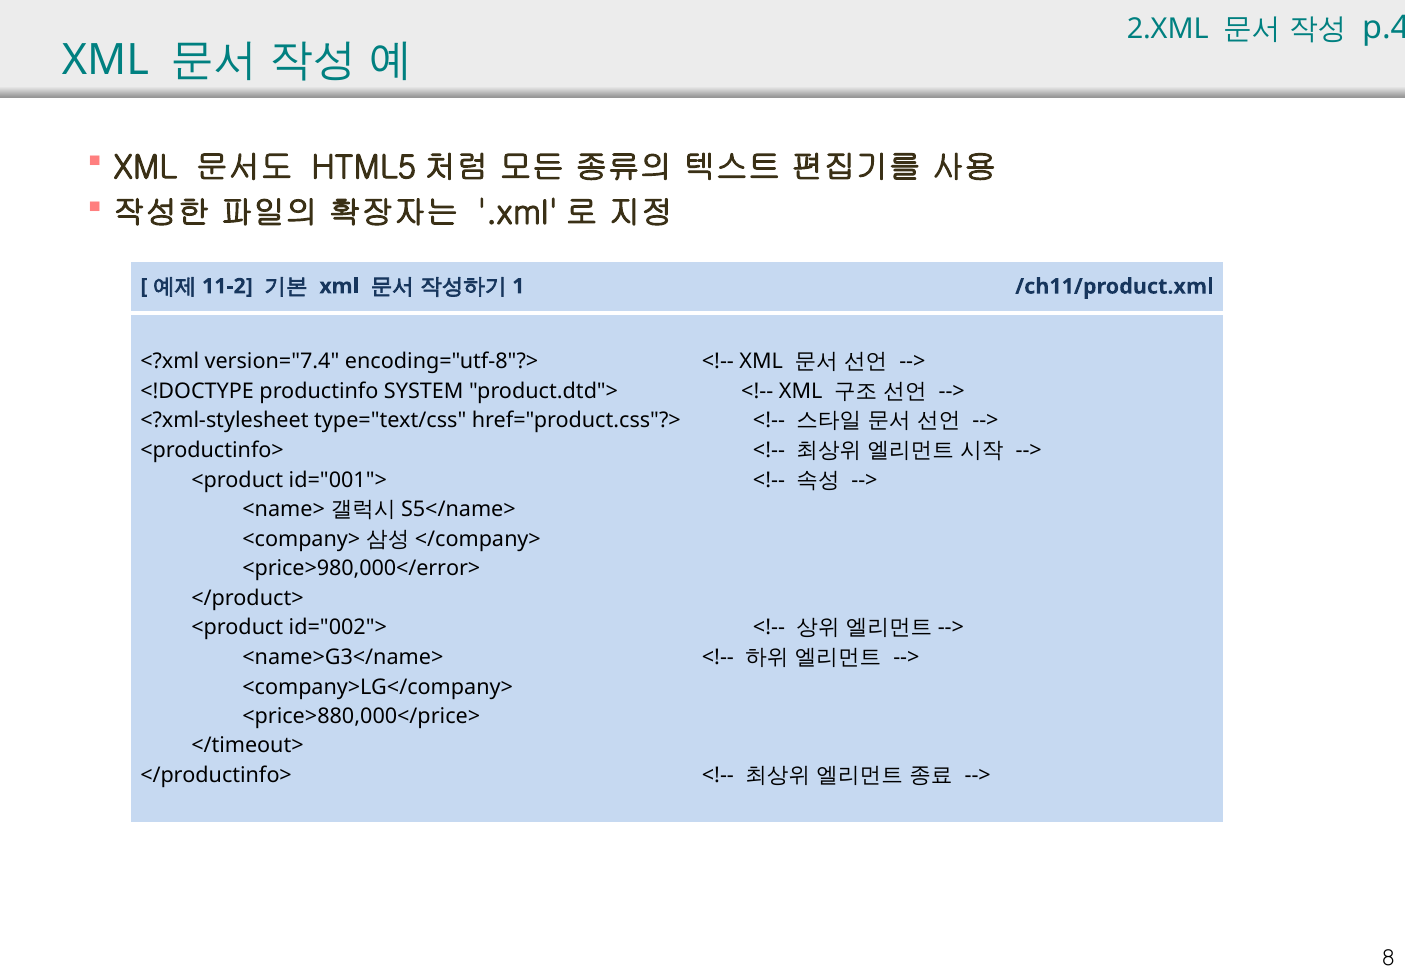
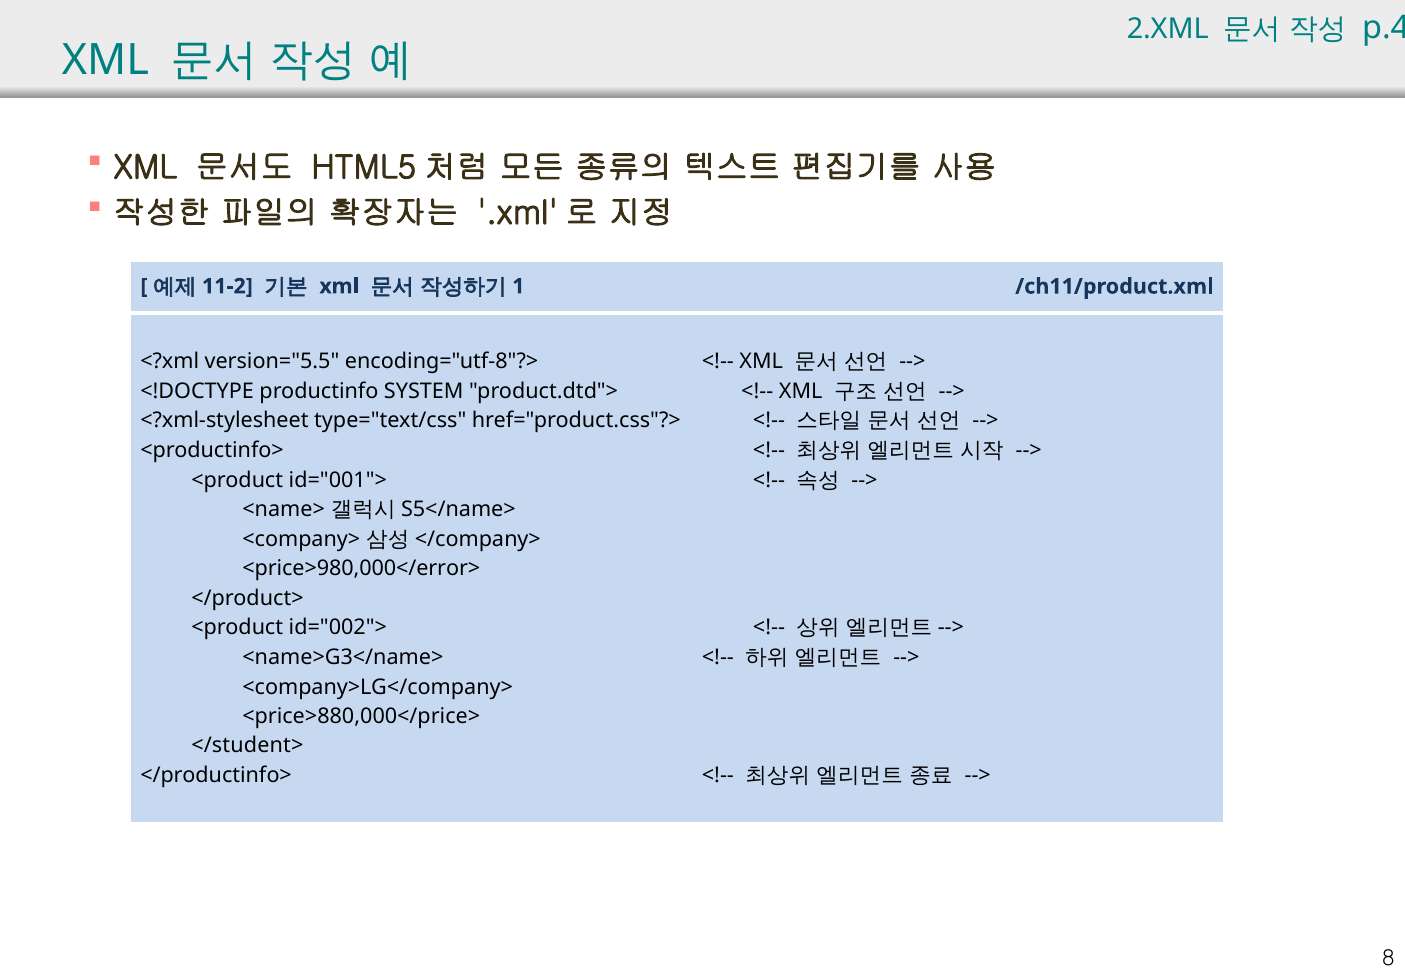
version="7.4: version="7.4 -> version="5.5 (272, 361)
</timeout>: </timeout> -> </student> (247, 746)
